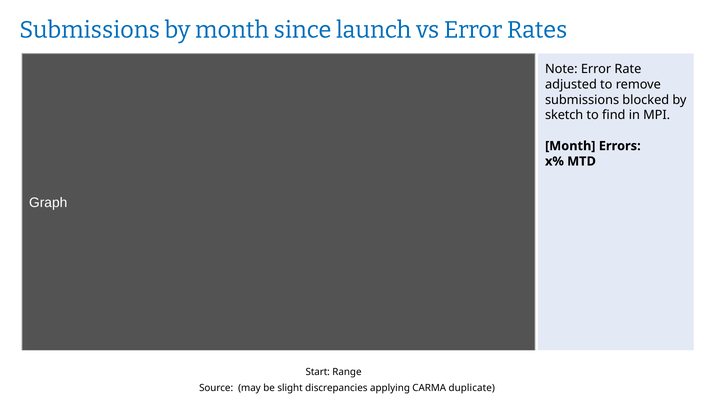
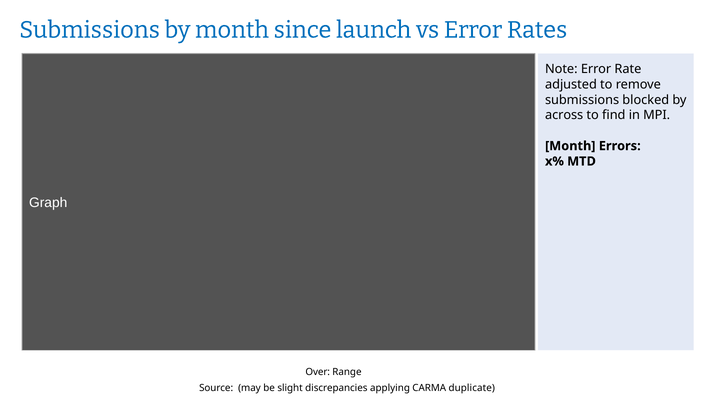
sketch: sketch -> across (564, 115)
Start: Start -> Over (318, 372)
